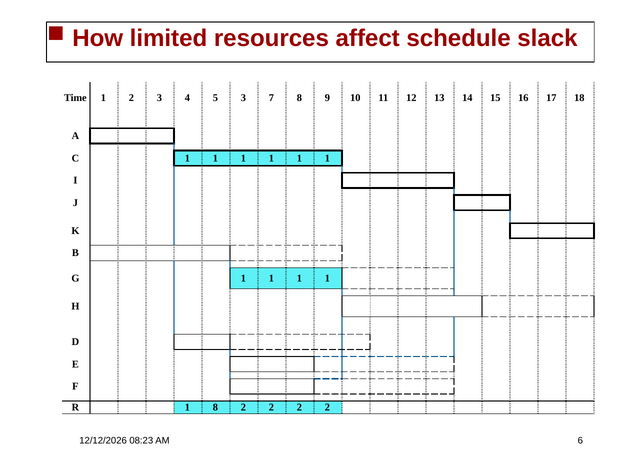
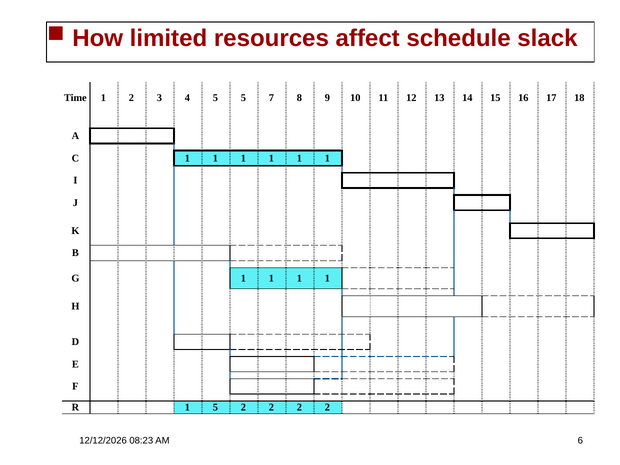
5 3: 3 -> 5 (243, 98)
1 8: 8 -> 5 (215, 407)
